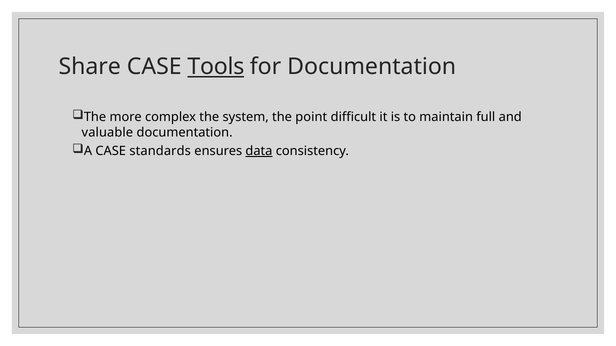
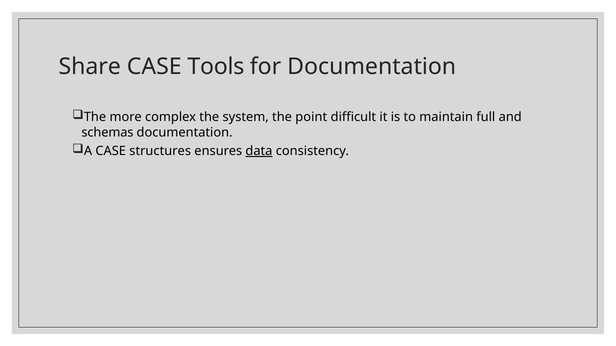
Tools underline: present -> none (216, 67)
valuable: valuable -> schemas (107, 133)
standards: standards -> structures (160, 151)
